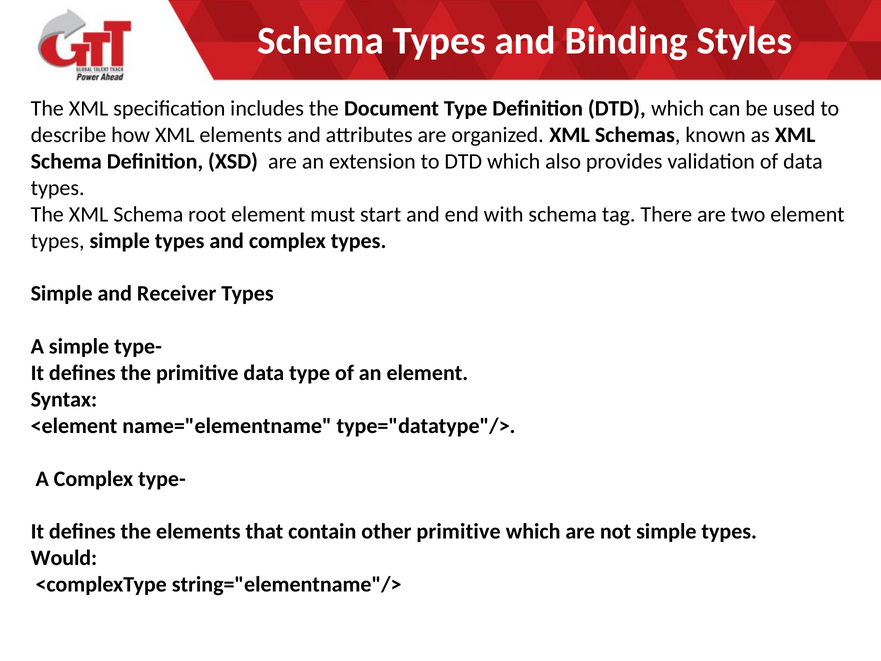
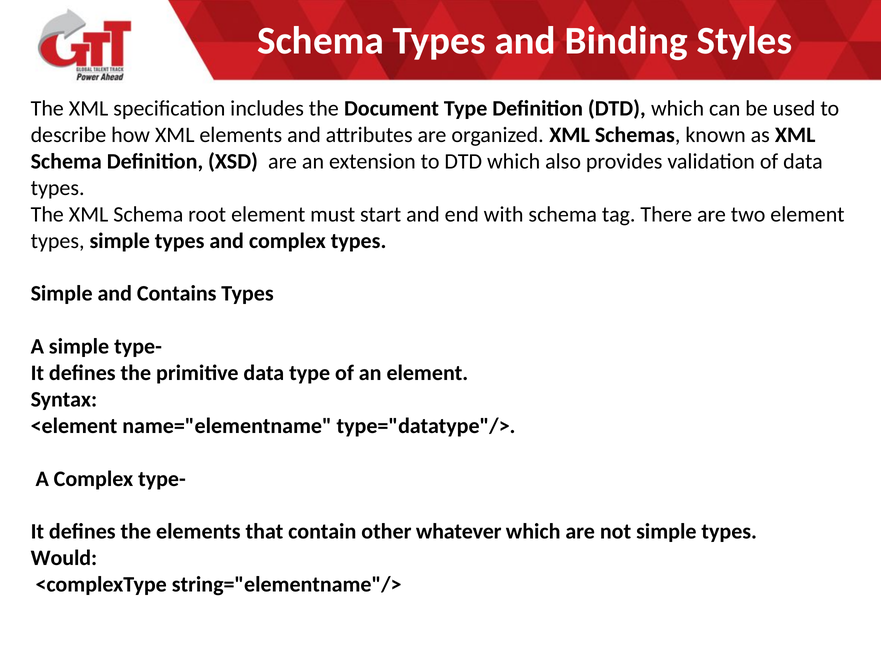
Receiver: Receiver -> Contains (177, 294)
other primitive: primitive -> whatever (459, 531)
